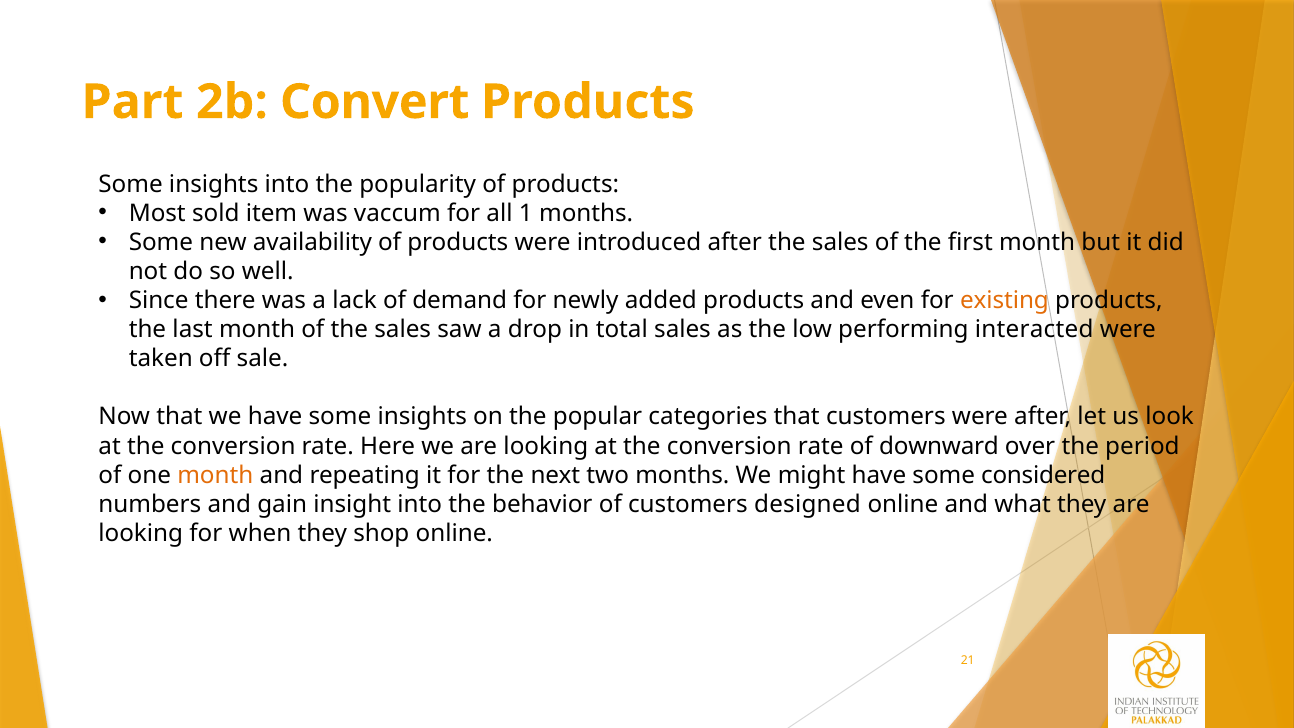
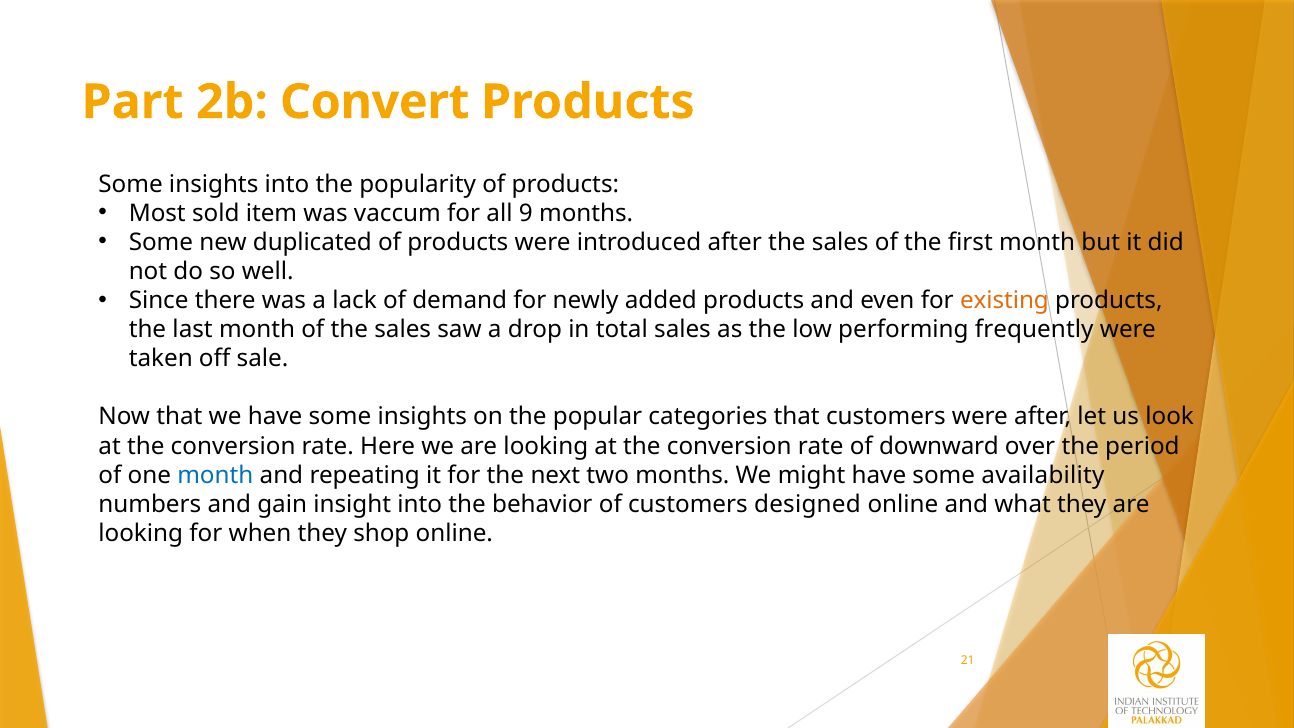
1: 1 -> 9 (526, 213)
availability: availability -> duplicated (312, 242)
interacted: interacted -> frequently (1034, 330)
month colour: orange -> blue (215, 475)
considered: considered -> availability (1043, 475)
